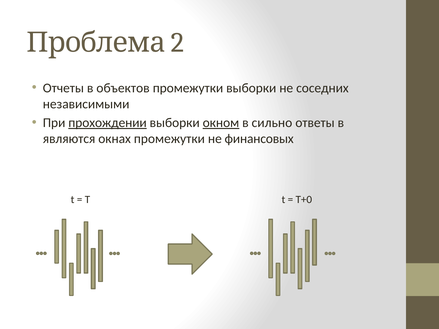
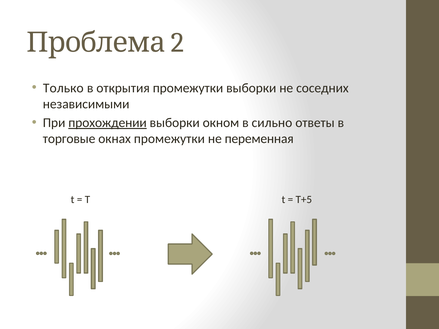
Отчеты: Отчеты -> Только (63, 88)
объектов: объектов -> открытия (123, 88)
окном underline: present -> none (221, 123)
являются: являются -> торговые (69, 139)
финансовых: финансовых -> переменная (259, 139)
T+0: T+0 -> T+5 (304, 200)
